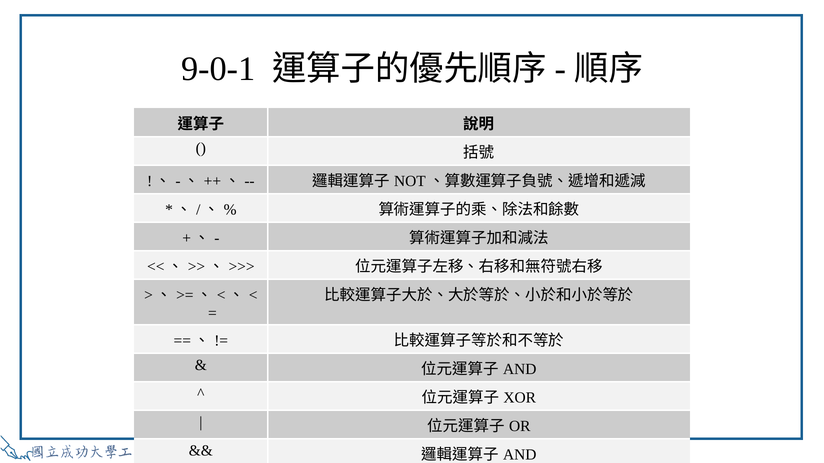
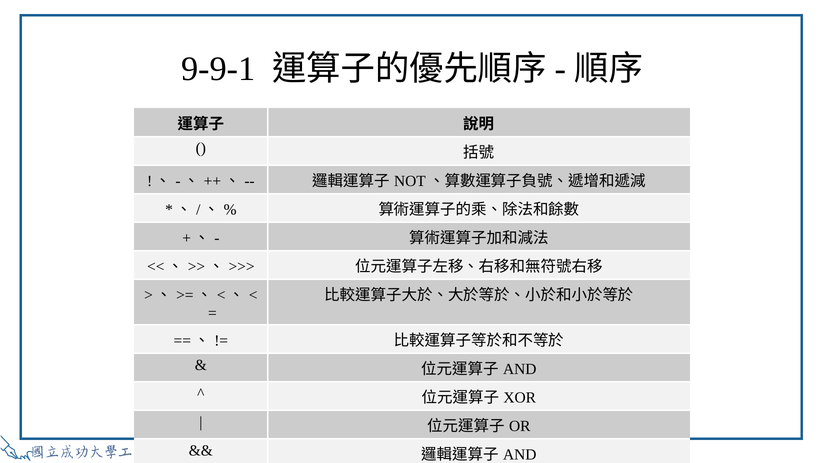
9-0-1: 9-0-1 -> 9-9-1 (218, 69)
